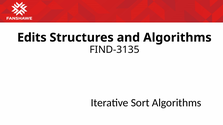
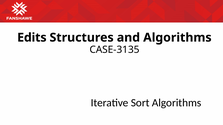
FIND-3135: FIND-3135 -> CASE-3135 (114, 50)
